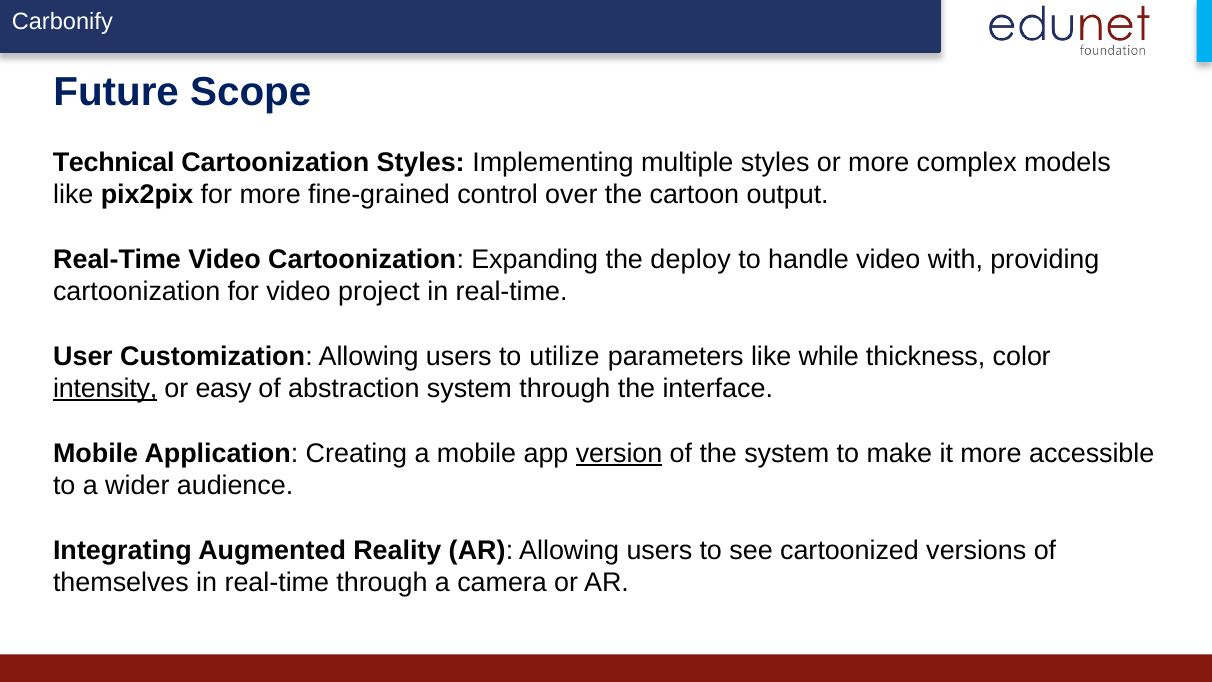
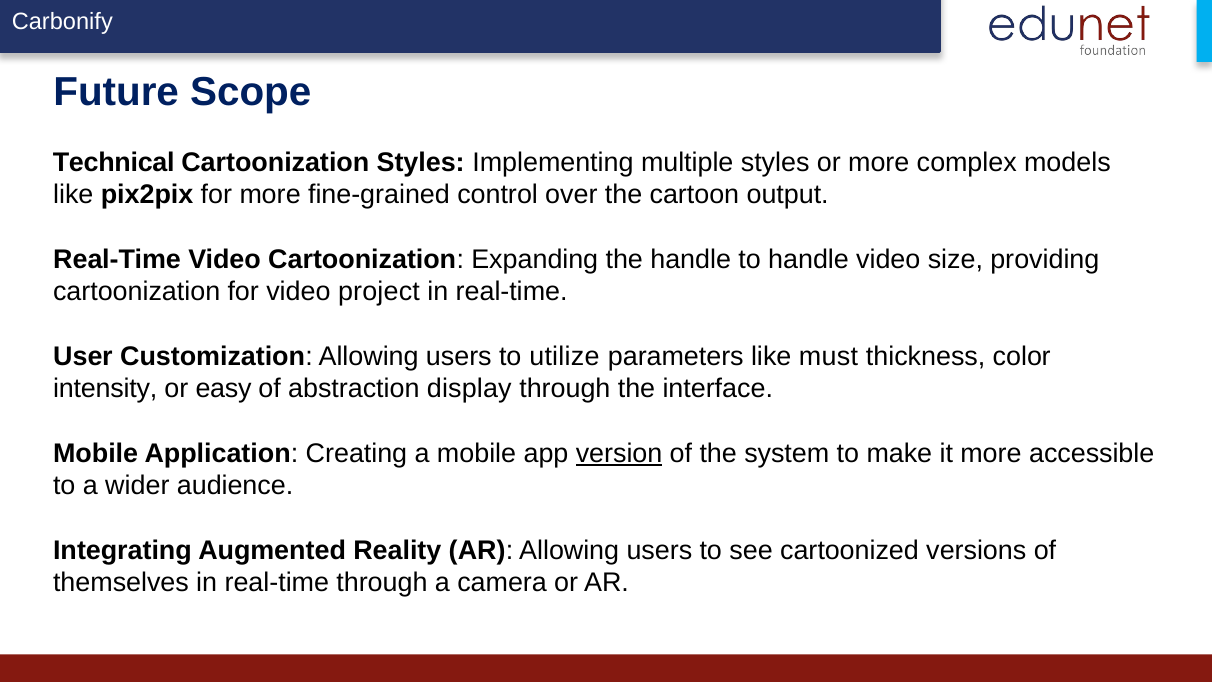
the deploy: deploy -> handle (691, 259)
with: with -> size (955, 259)
while: while -> must (829, 356)
intensity underline: present -> none (105, 389)
abstraction system: system -> display (469, 389)
